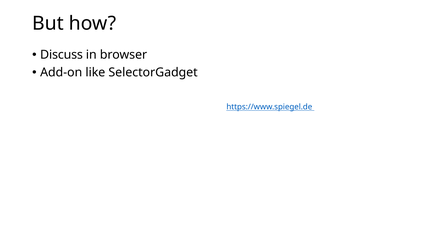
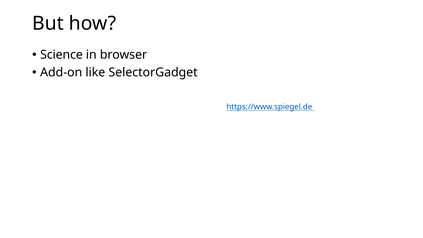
Discuss: Discuss -> Science (62, 55)
